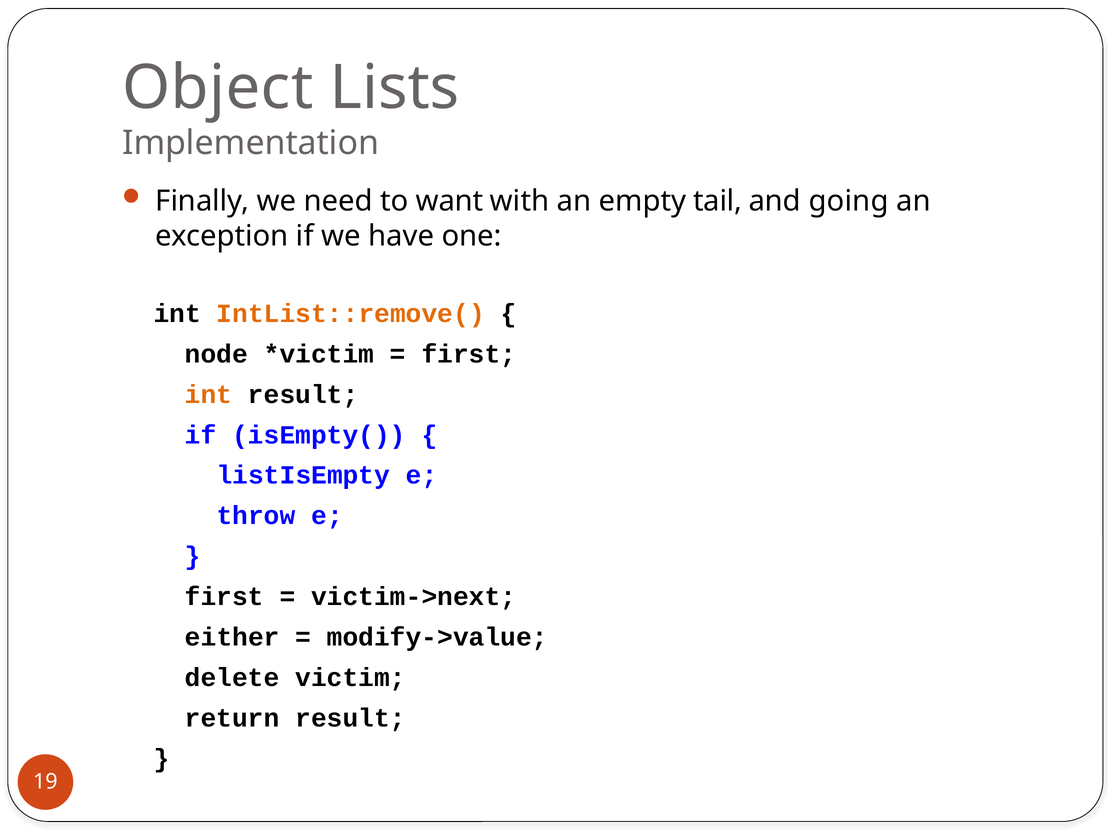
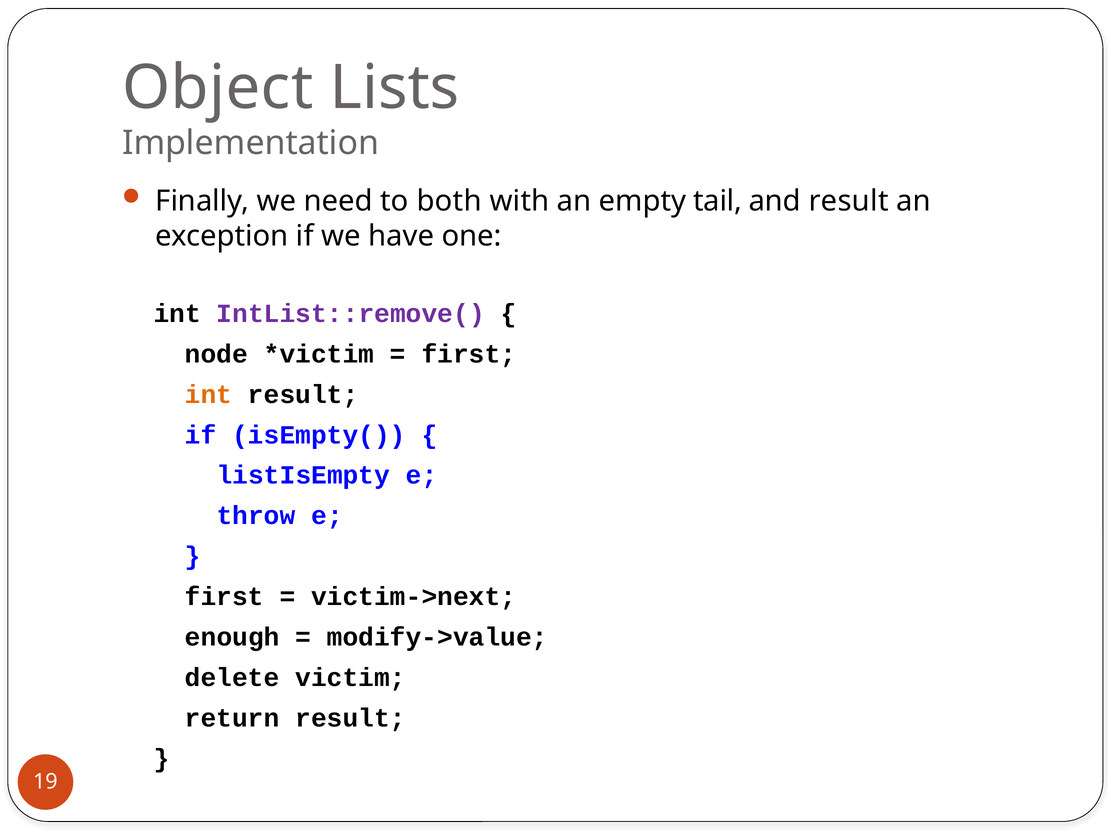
want: want -> both (449, 201)
and going: going -> result (849, 201)
IntList::remove( colour: orange -> purple (351, 314)
either: either -> enough (232, 637)
